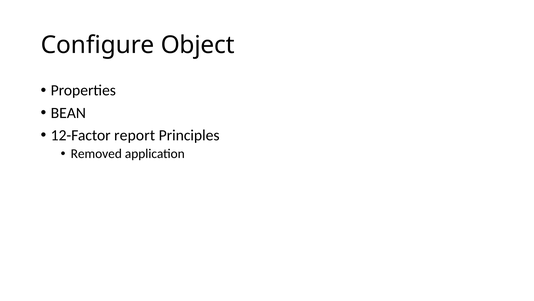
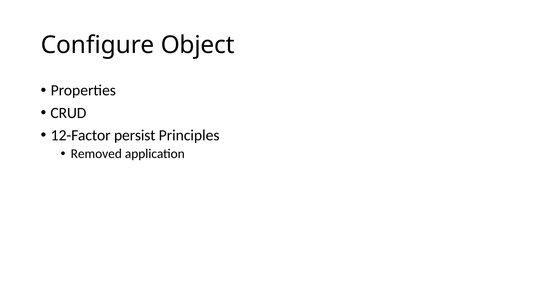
BEAN: BEAN -> CRUD (68, 113)
report: report -> persist (135, 135)
